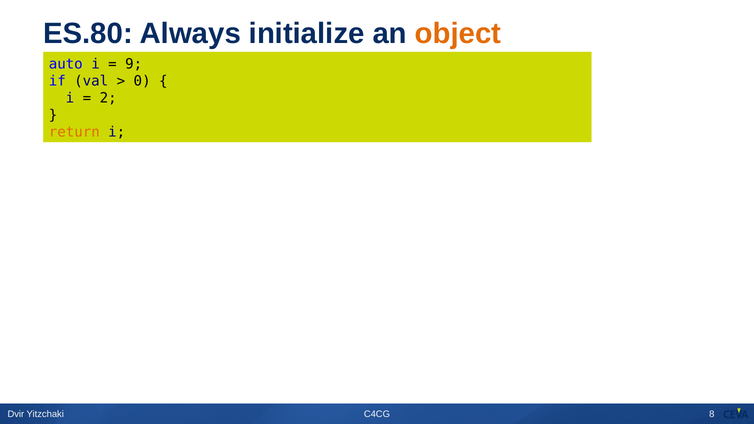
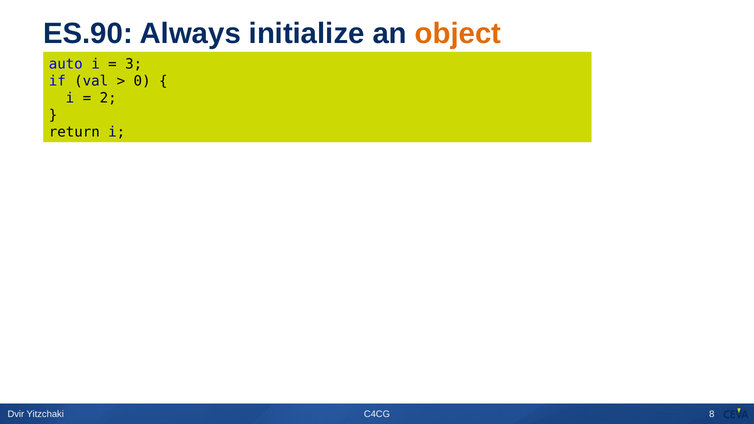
ES.80: ES.80 -> ES.90 (88, 34)
9: 9 -> 3 (134, 64)
return colour: orange -> black (74, 132)
